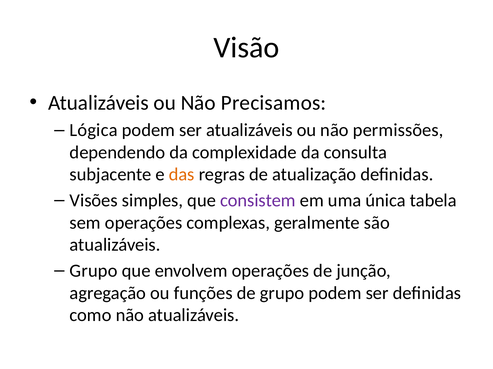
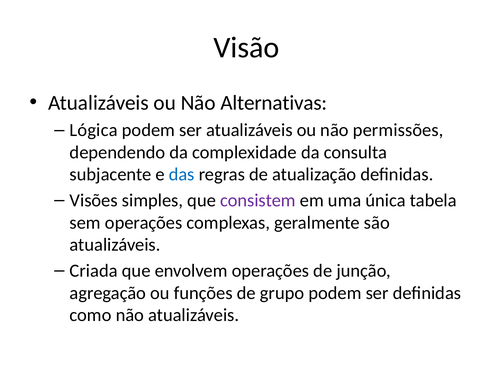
Precisamos: Precisamos -> Alternativas (274, 103)
das colour: orange -> blue (182, 175)
Grupo: Grupo -> Criada (94, 271)
